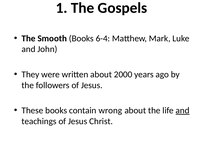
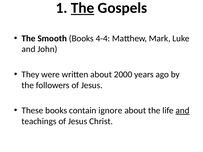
The underline: none -> present (83, 8)
6-4: 6-4 -> 4-4 (103, 38)
wrong: wrong -> ignore (110, 111)
